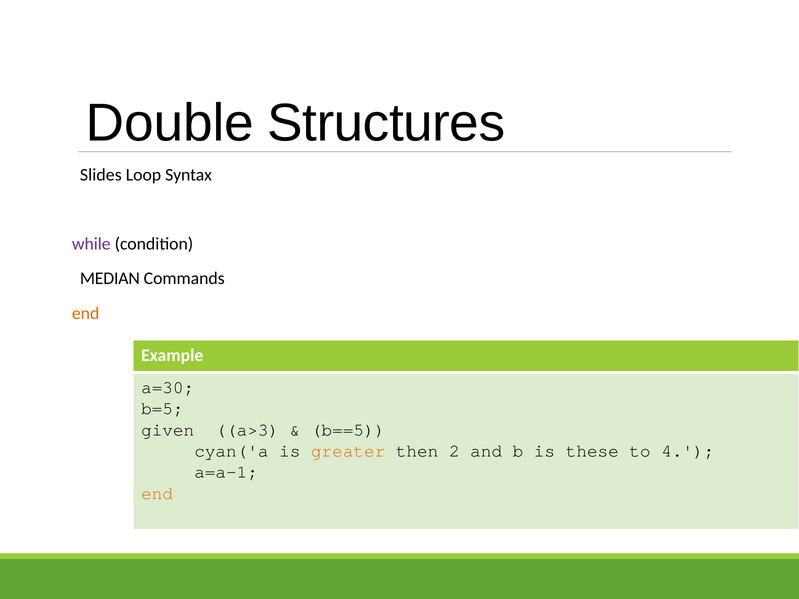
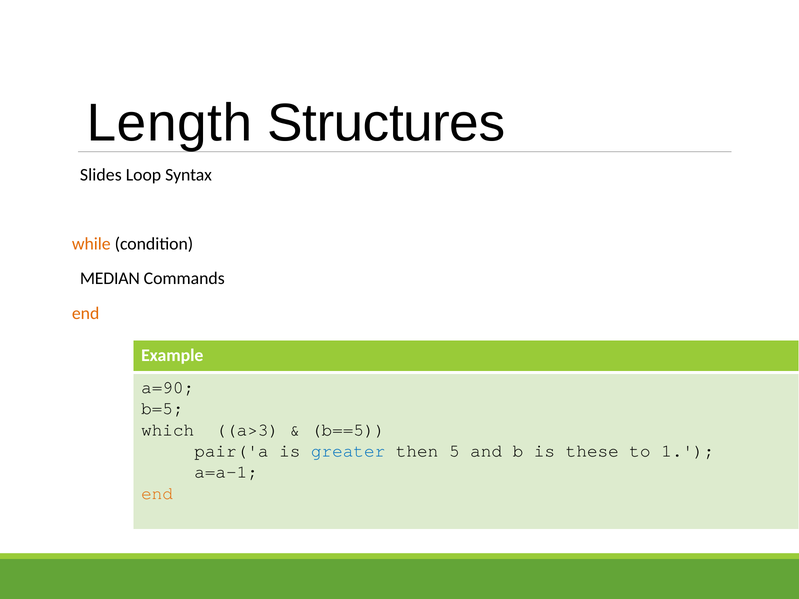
Double: Double -> Length (169, 123)
while colour: purple -> orange (91, 244)
a=30: a=30 -> a=90 (168, 388)
given: given -> which (168, 430)
cyan('a: cyan('a -> pair('a (231, 451)
greater colour: orange -> blue (348, 451)
2: 2 -> 5 (454, 451)
4: 4 -> 1 (688, 451)
